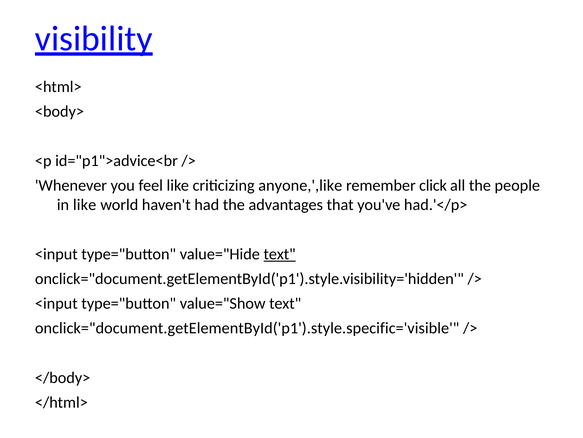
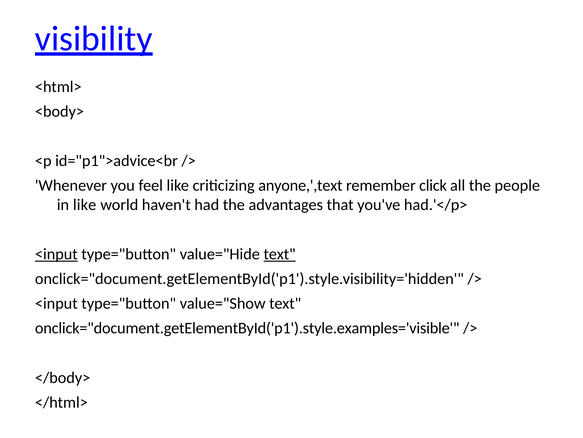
anyone,',like: anyone,',like -> anyone,',text (300, 185)
<input underline: none -> present (56, 254)
onclick="document.getElementById('p1').style.specific='visible: onclick="document.getElementById('p1').style.specific='visible -> onclick="document.getElementById('p1').style.examples='visible (247, 328)
